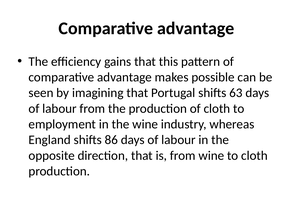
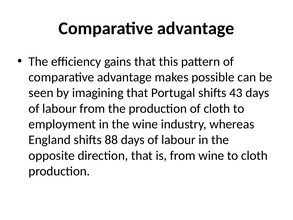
63: 63 -> 43 (236, 93)
86: 86 -> 88 (111, 140)
